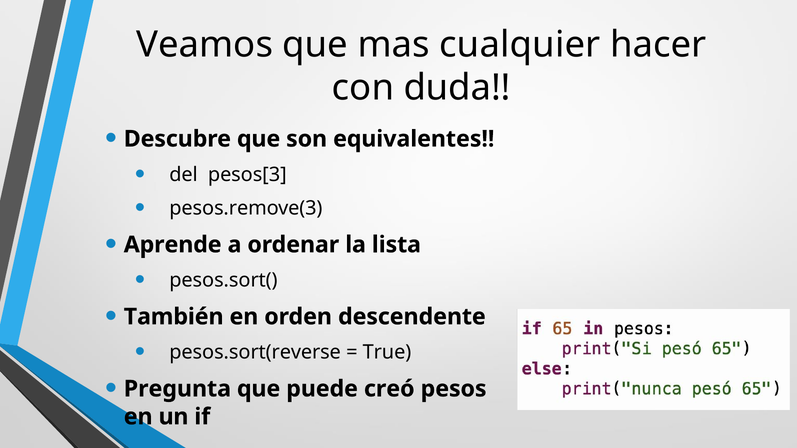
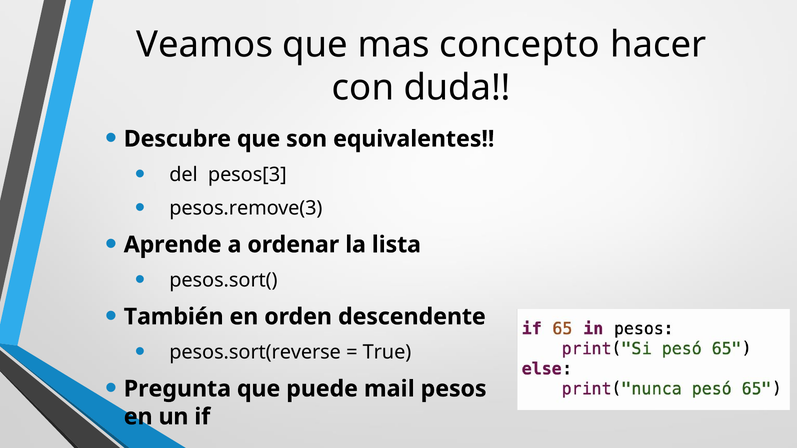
cualquier: cualquier -> concepto (520, 45)
creó: creó -> mail (389, 389)
